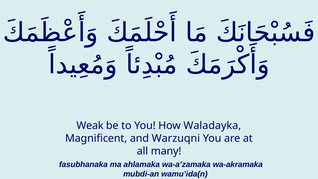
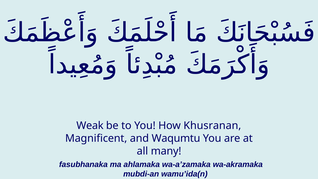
Waladayka: Waladayka -> Khusranan (212, 126)
Warzuqni: Warzuqni -> Waqumtu (176, 138)
